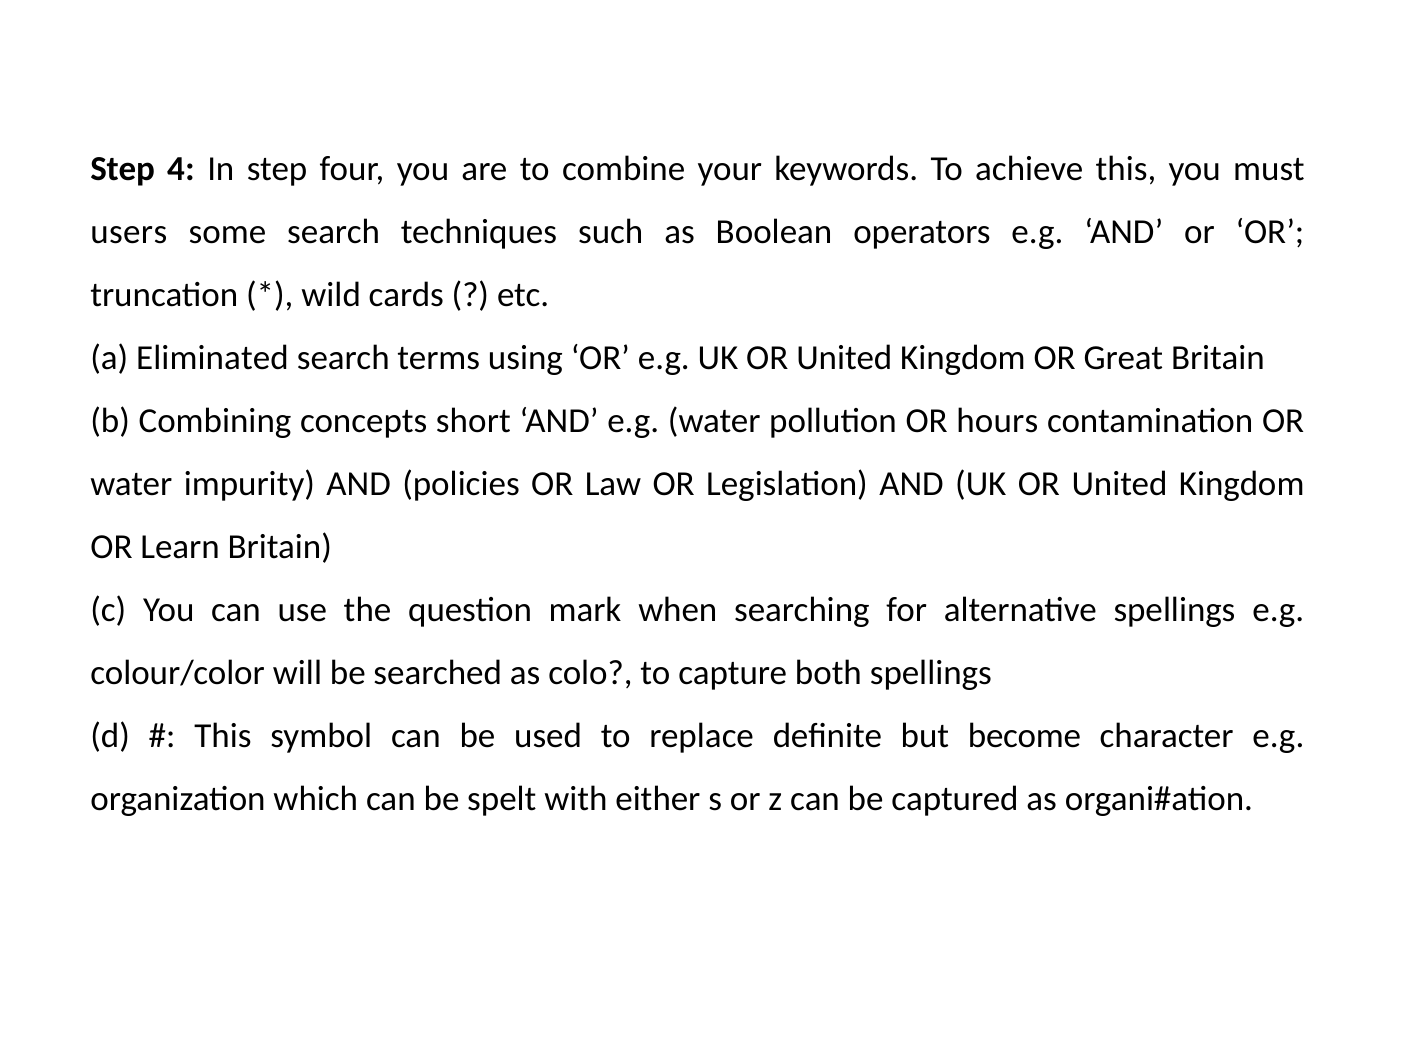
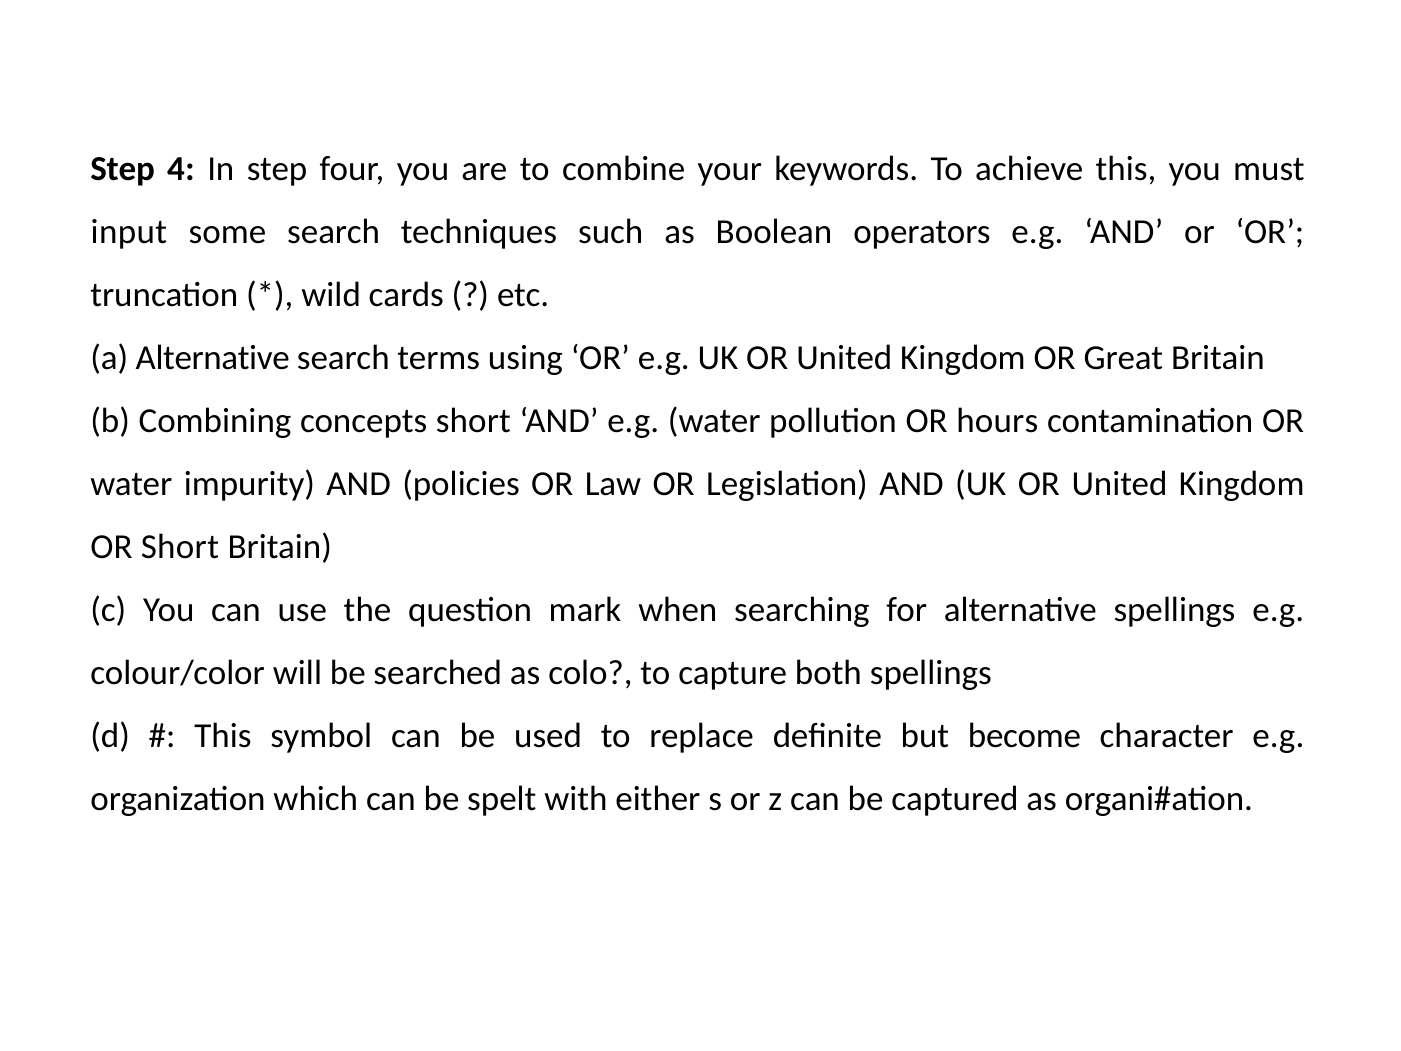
users: users -> input (129, 232)
a Eliminated: Eliminated -> Alternative (213, 358)
OR Learn: Learn -> Short (180, 547)
